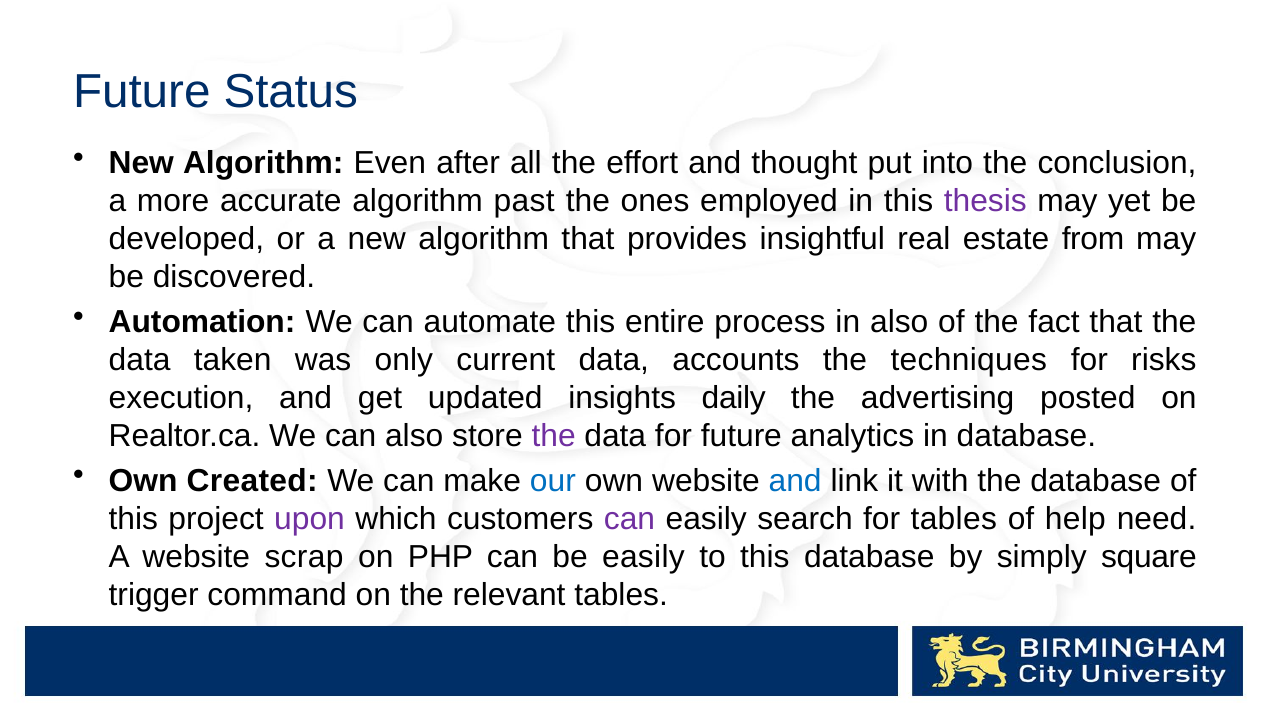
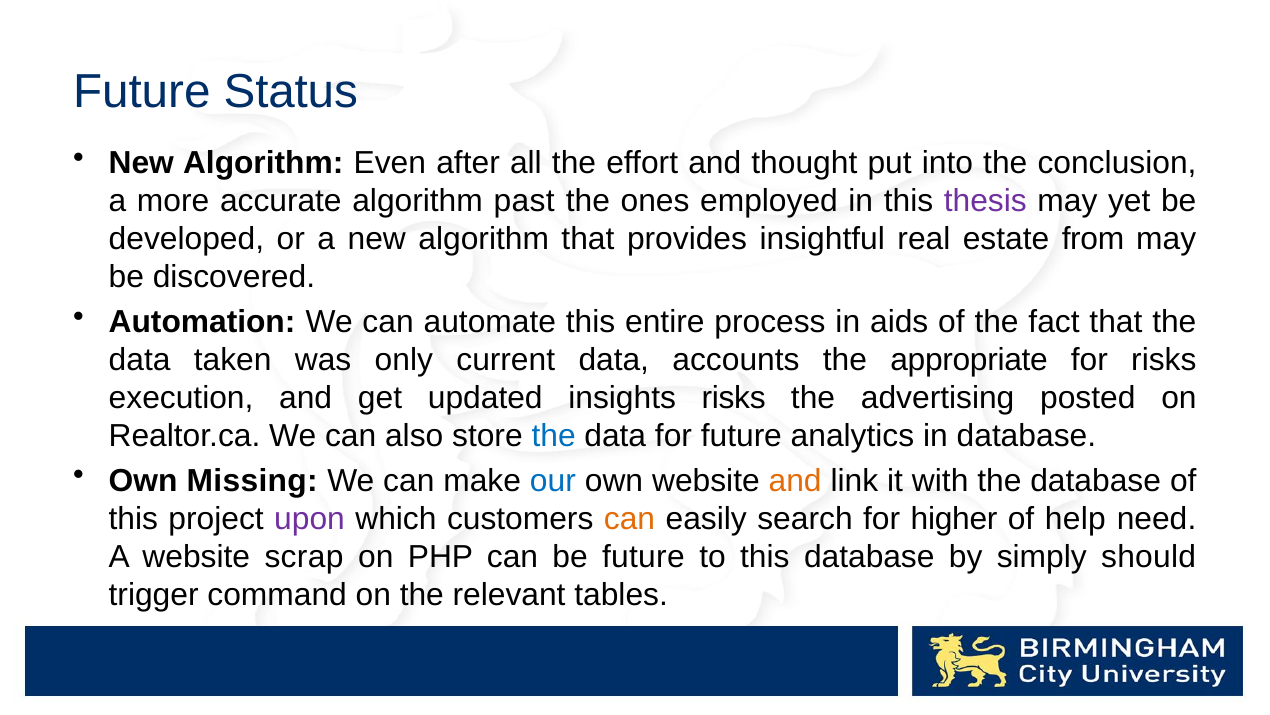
in also: also -> aids (899, 321)
techniques: techniques -> appropriate (969, 360)
insights daily: daily -> risks (734, 398)
the colour: purple -> blue (554, 436)
Created: Created -> Missing (252, 480)
and colour: blue -> orange (795, 480)
can colour: purple -> orange (630, 518)
for tables: tables -> higher (954, 518)
be easily: easily -> future (643, 556)
square: square -> should (1149, 556)
